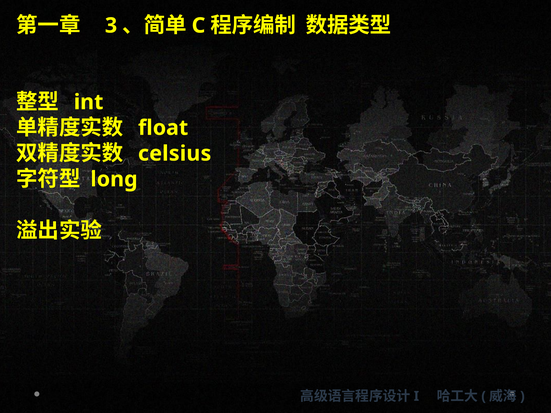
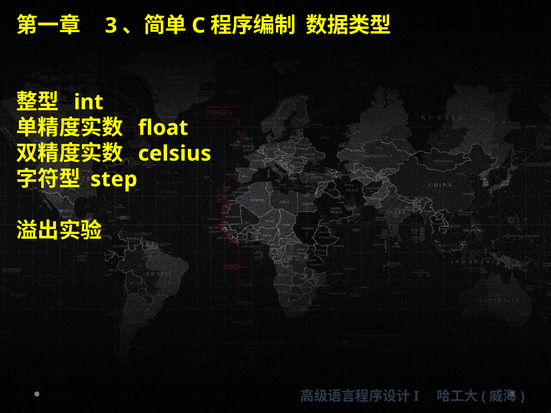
long: long -> step (114, 179)
